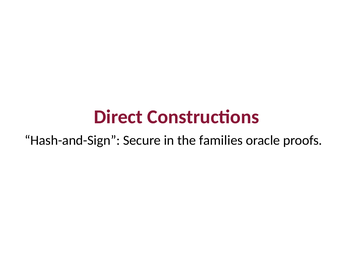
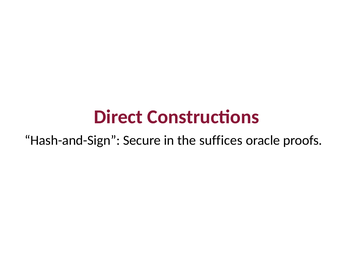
families: families -> suffices (221, 141)
